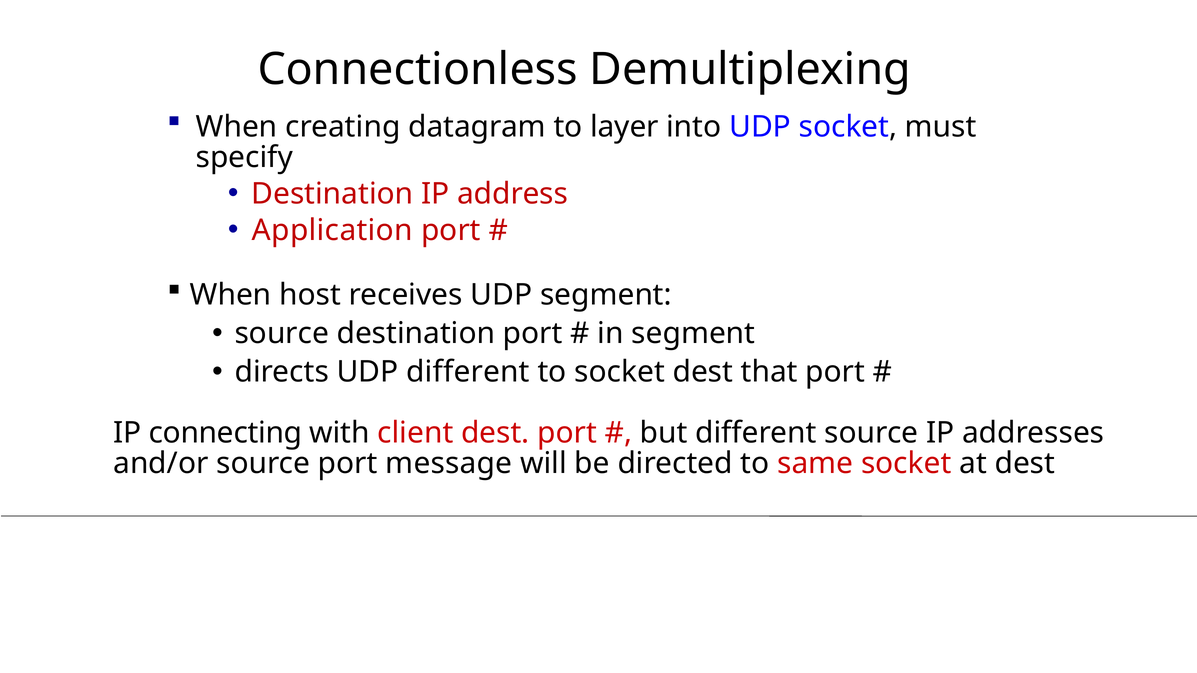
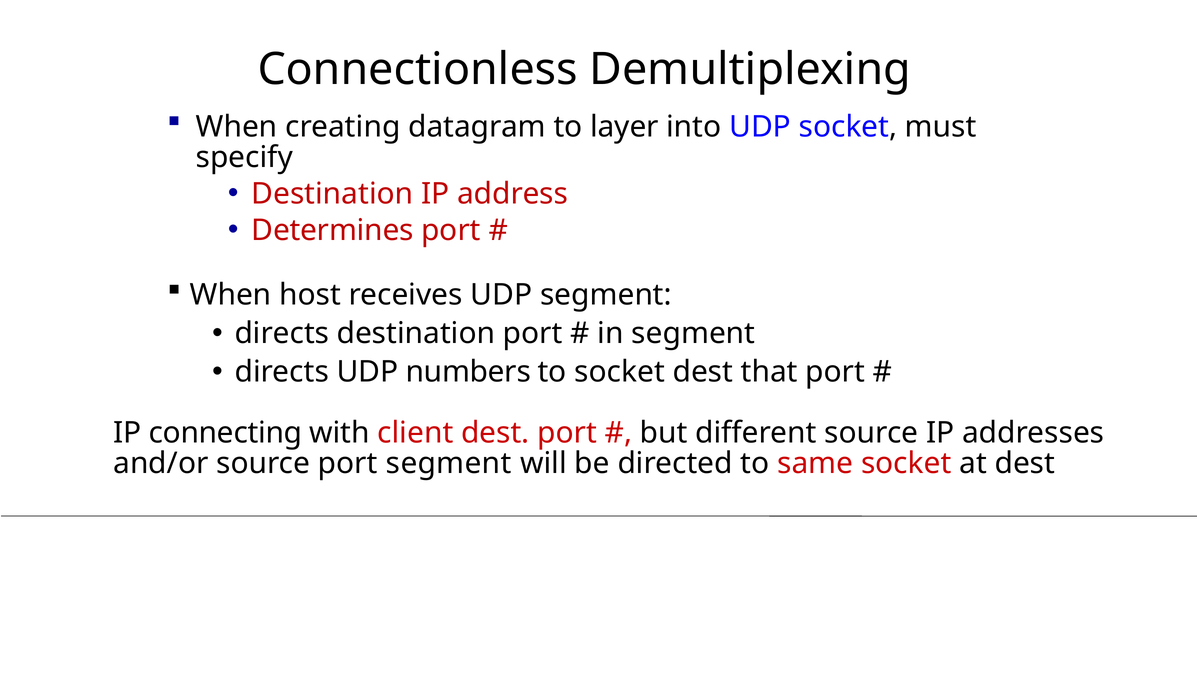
Application: Application -> Determines (333, 230)
source: source -> directs (282, 333)
UDP different: different -> numbers (468, 372)
port message: message -> segment (449, 463)
